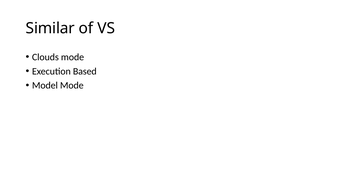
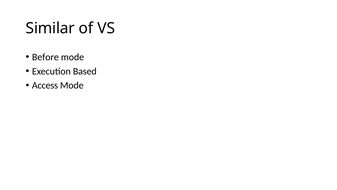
Clouds: Clouds -> Before (45, 57)
Model: Model -> Access (45, 85)
